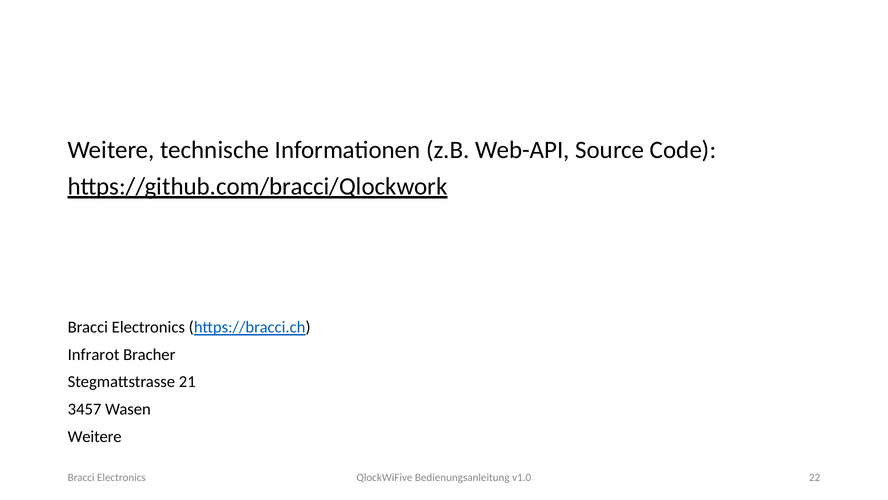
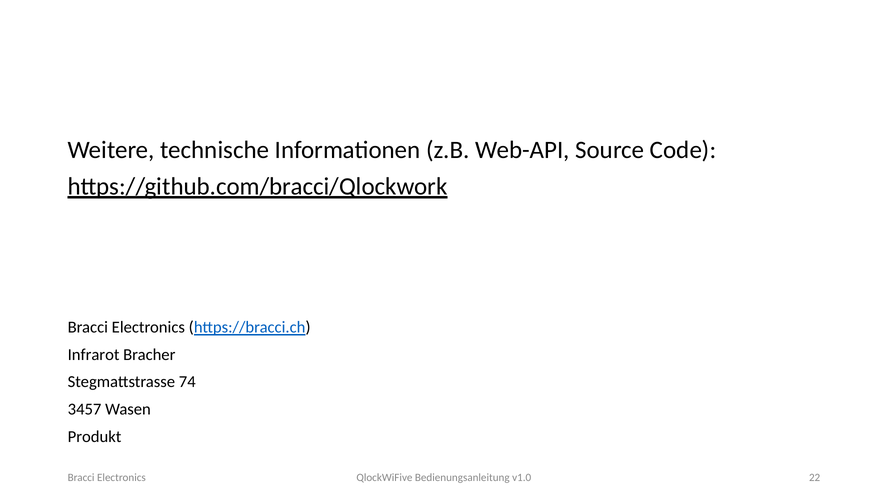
21: 21 -> 74 (187, 382)
Weitere: Weitere -> Produkt (95, 436)
